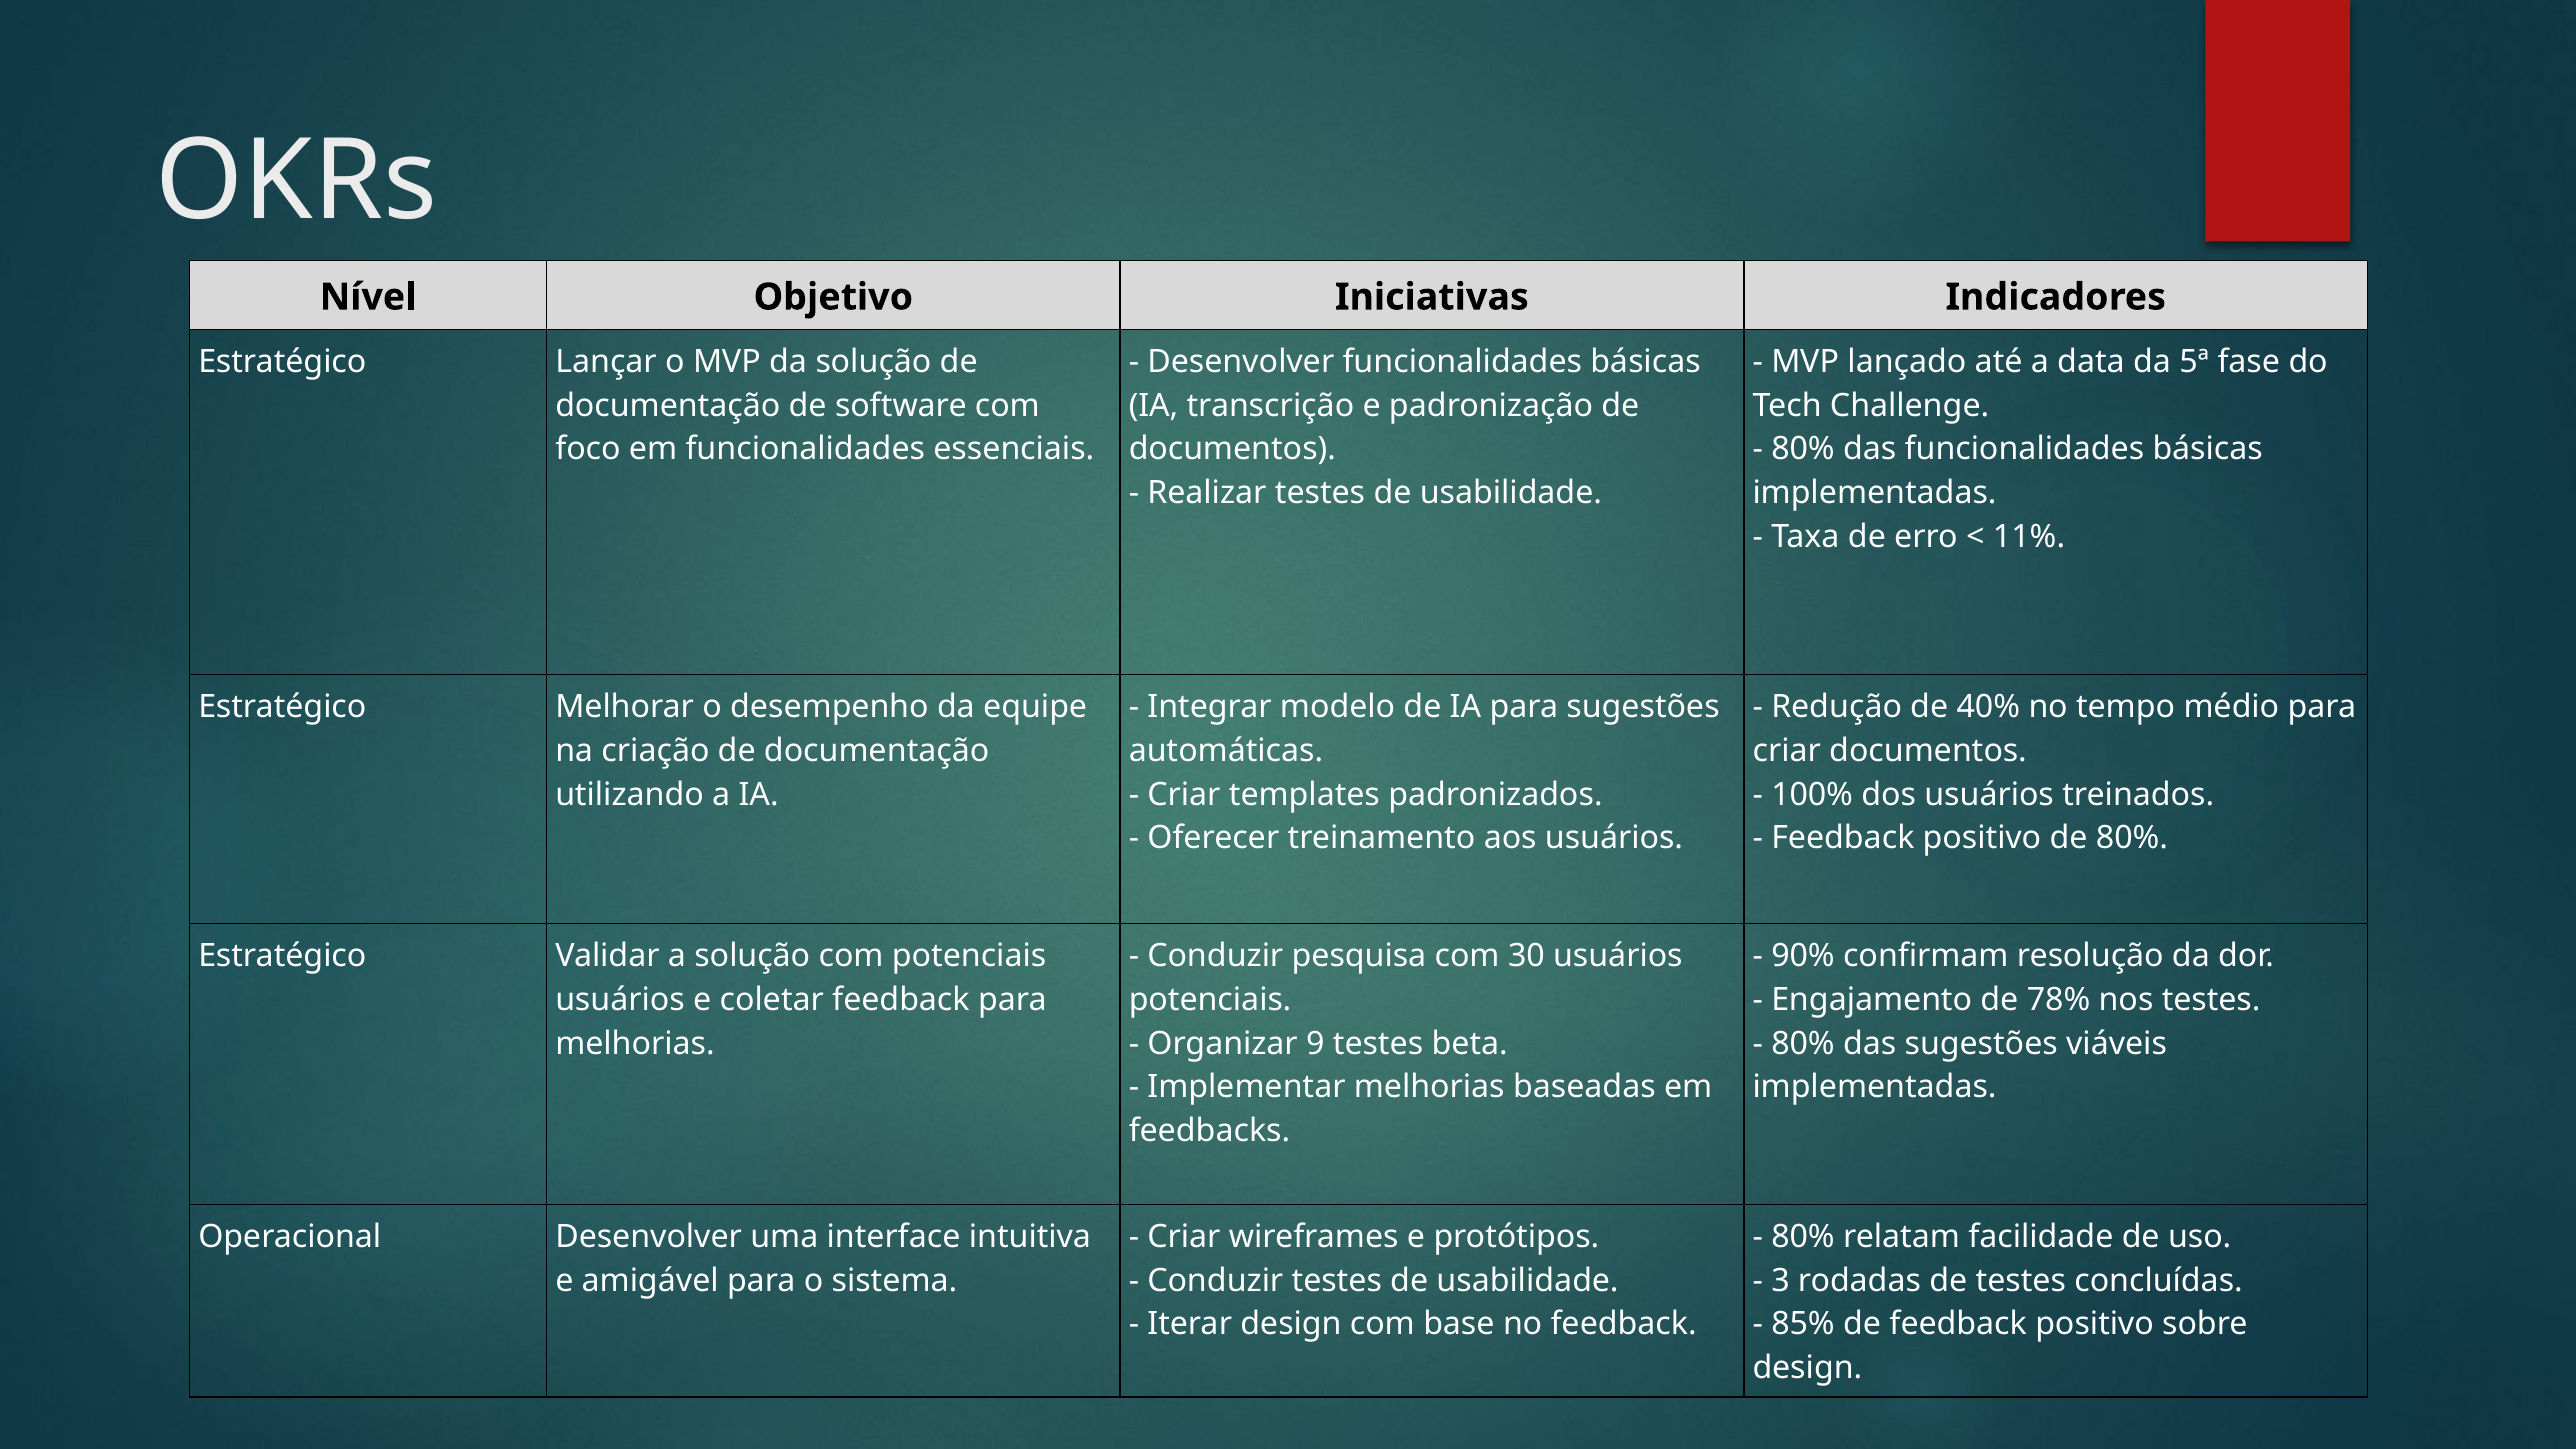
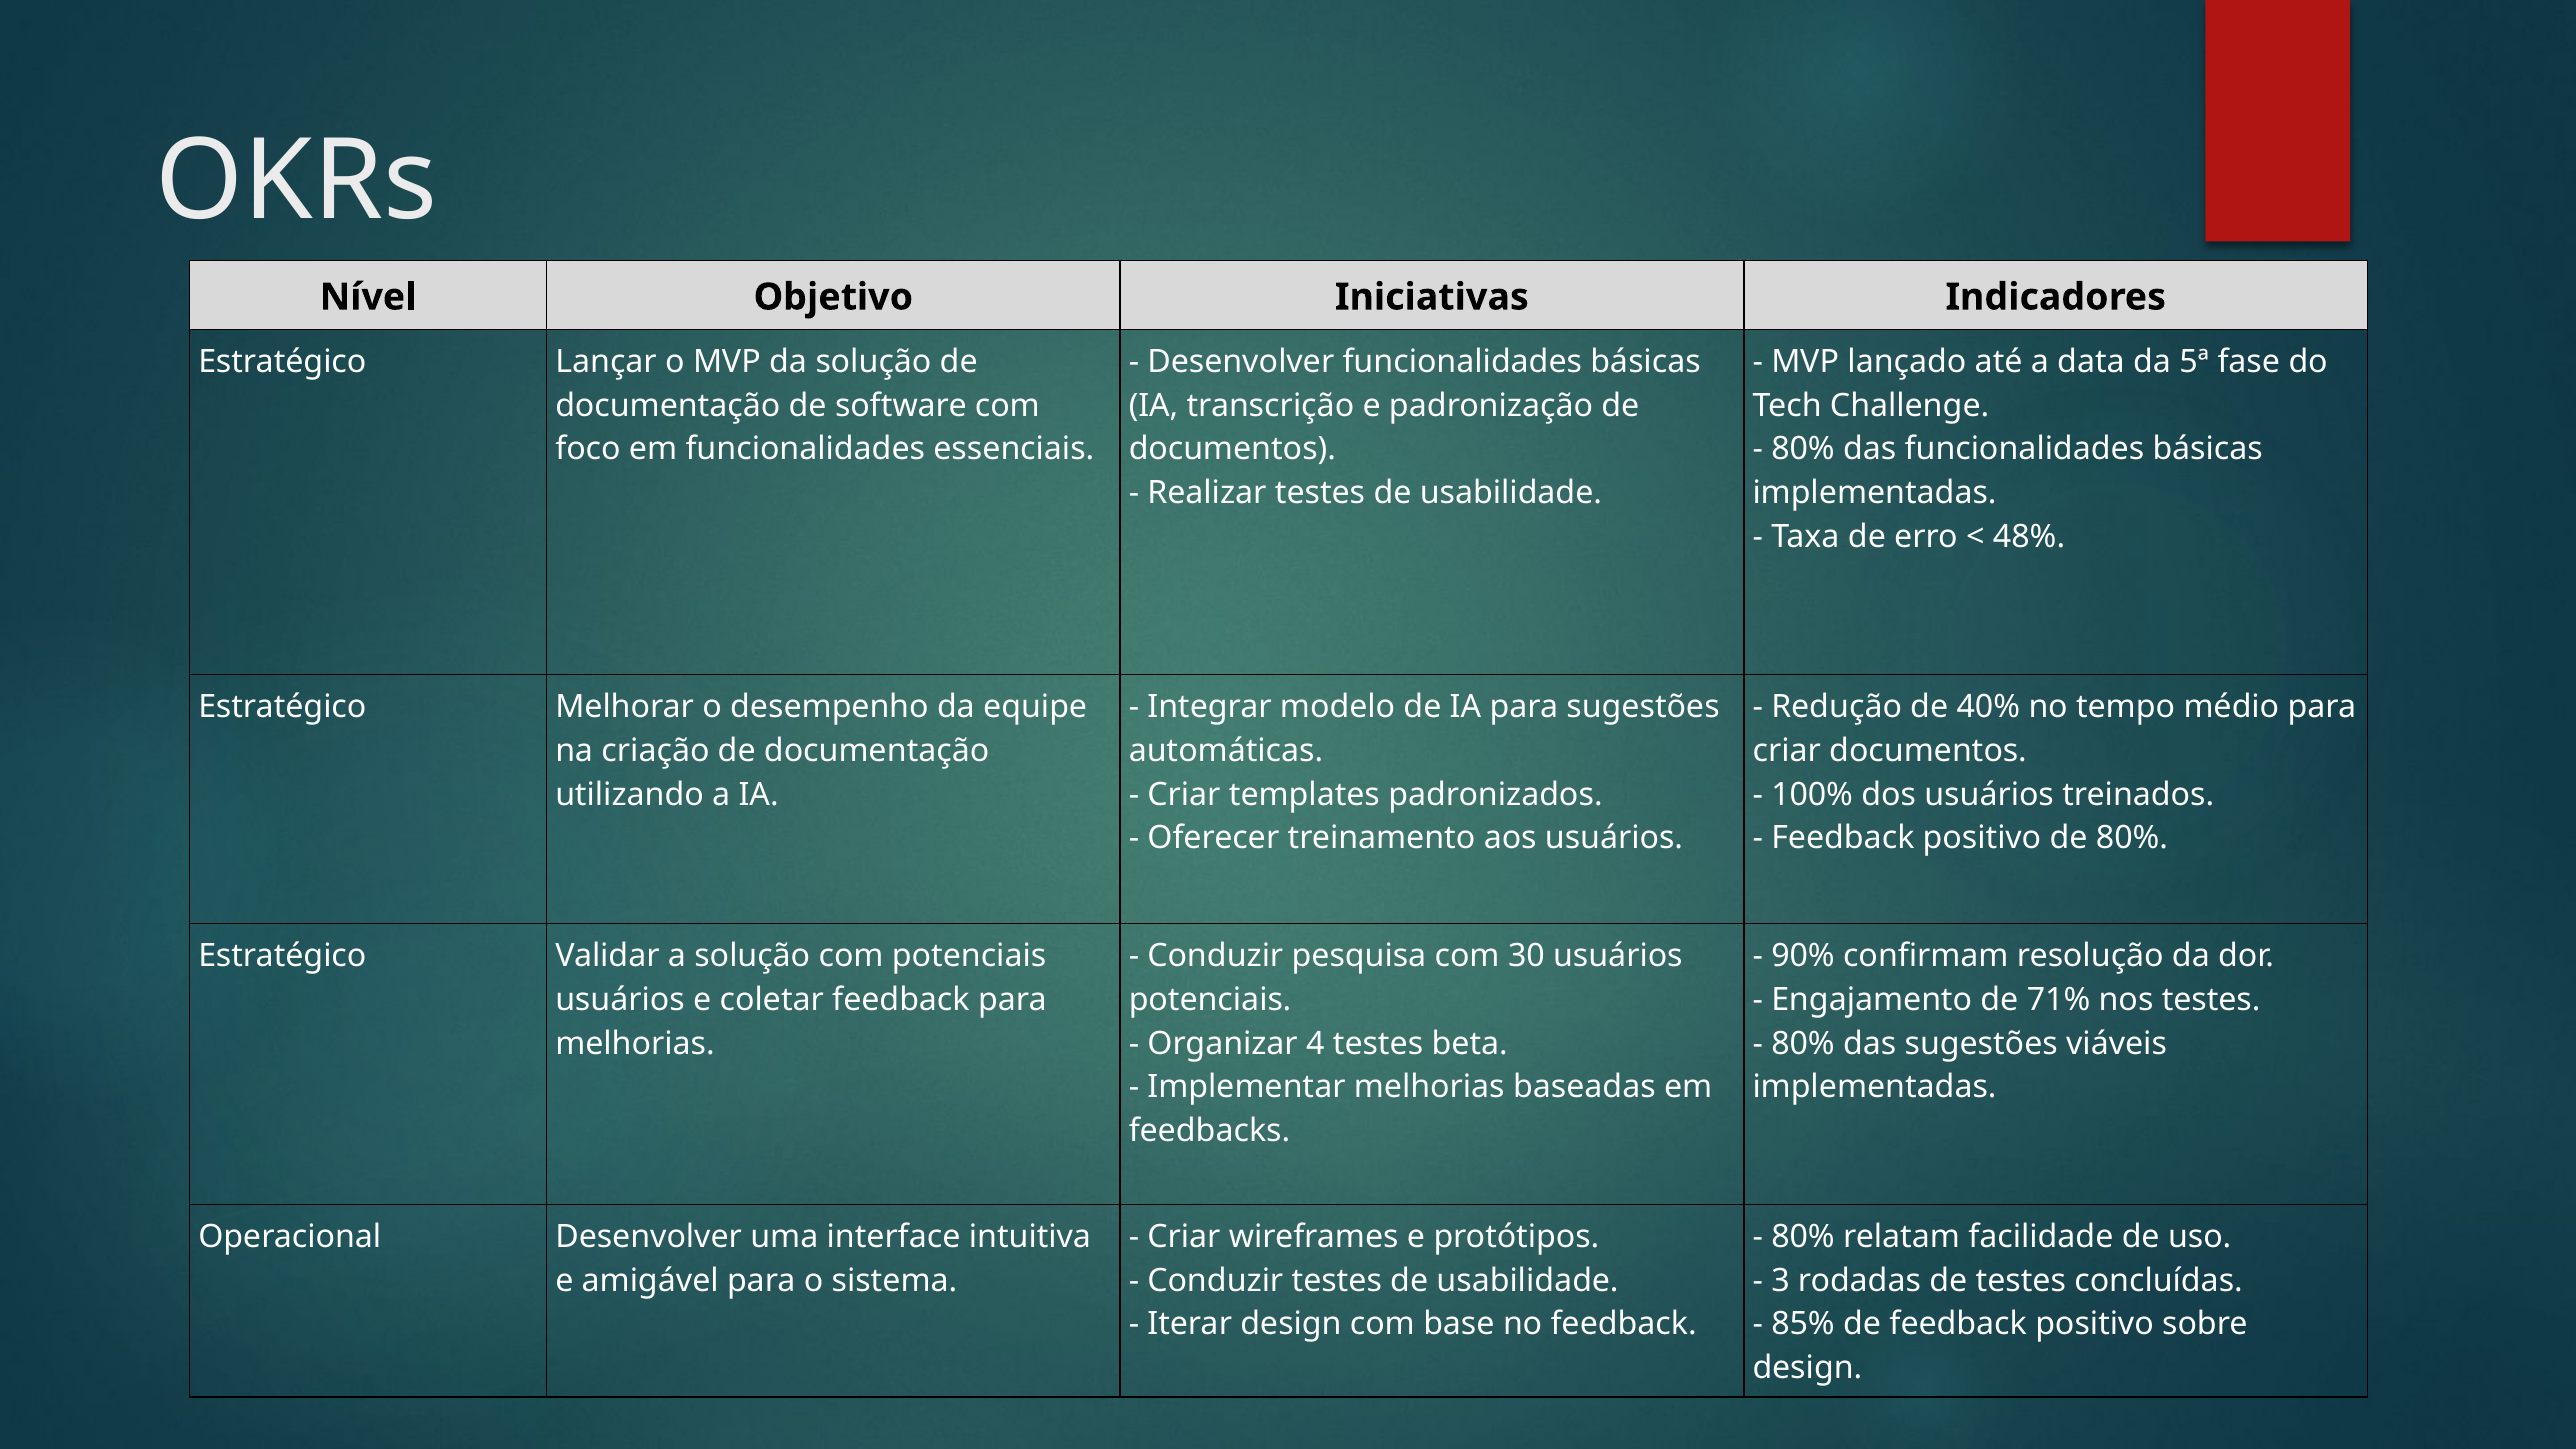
11%: 11% -> 48% (2029, 537)
78%: 78% -> 71% (2059, 1000)
9: 9 -> 4 (1315, 1043)
